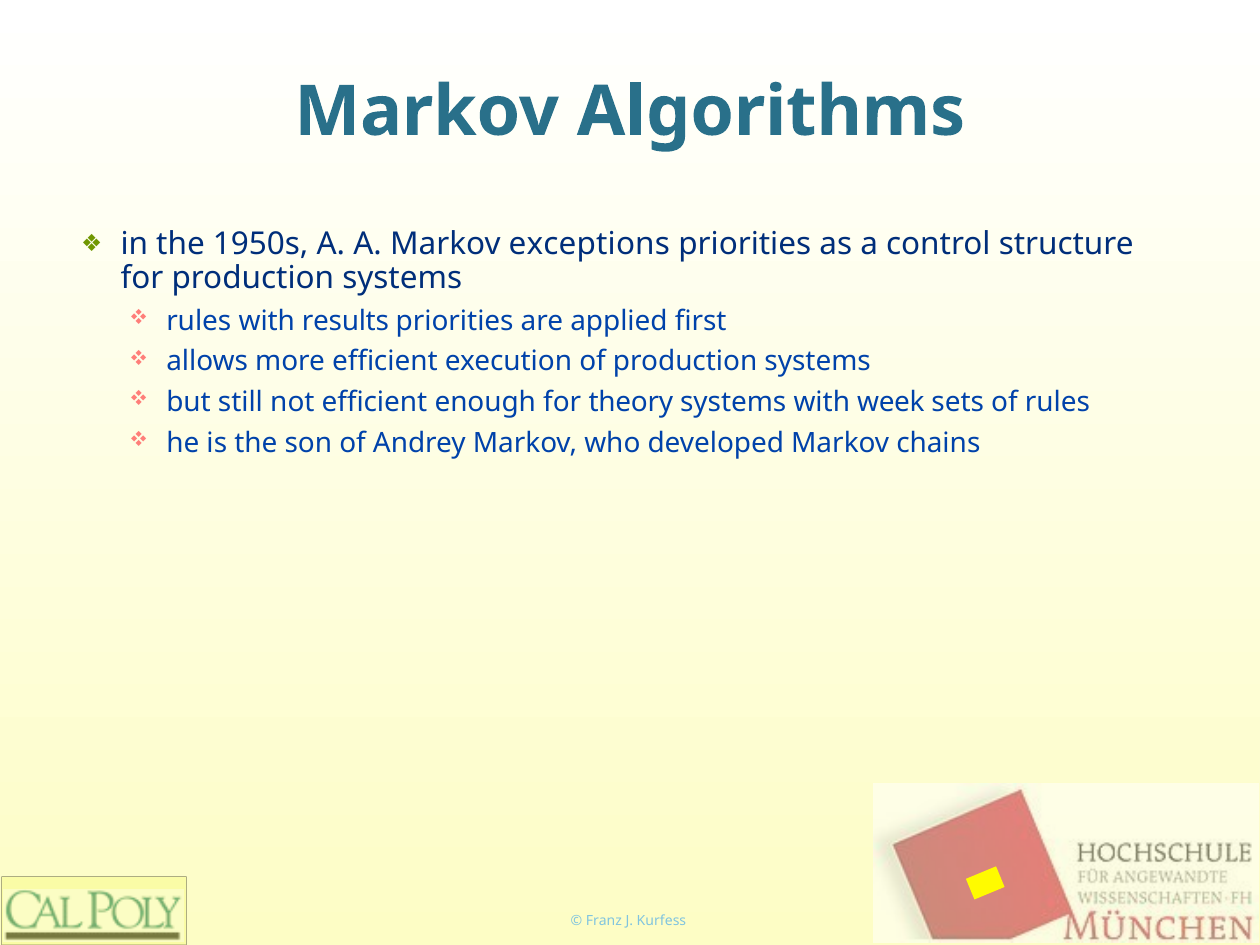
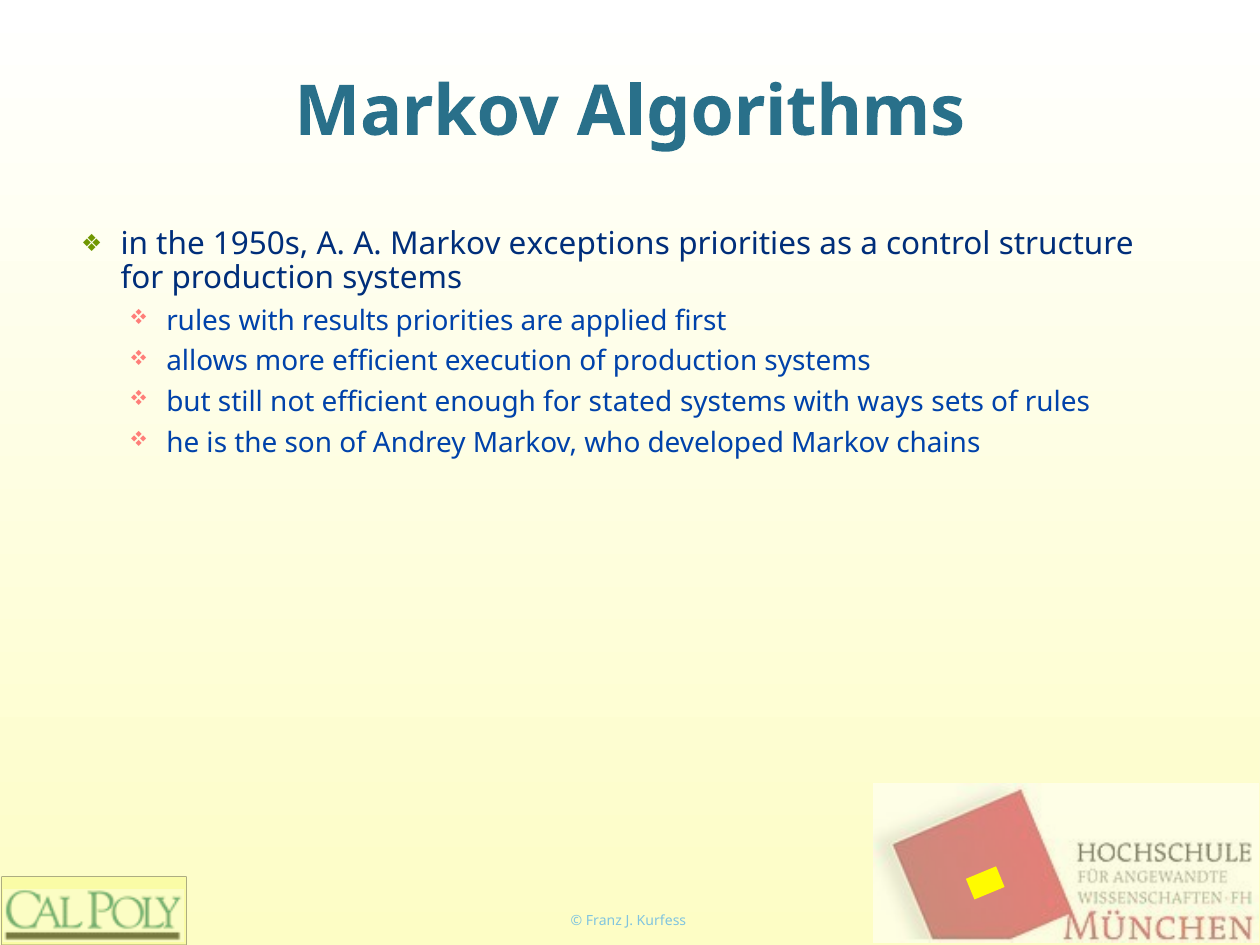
theory: theory -> stated (631, 402)
week: week -> ways (891, 402)
